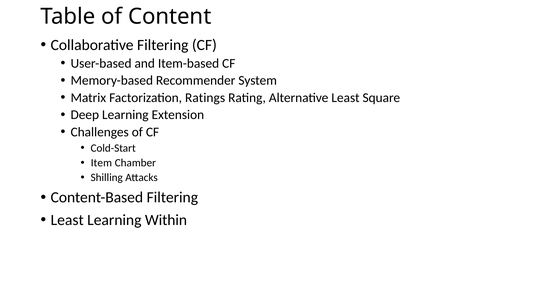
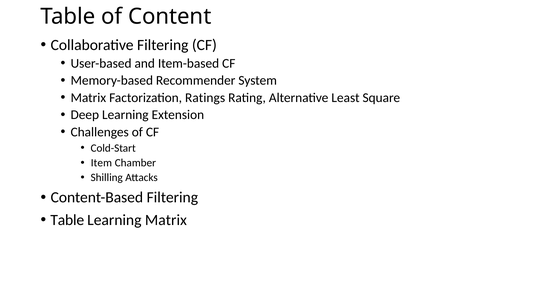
Least: Least -> Table (67, 220)
Learning Within: Within -> Matrix (166, 220)
